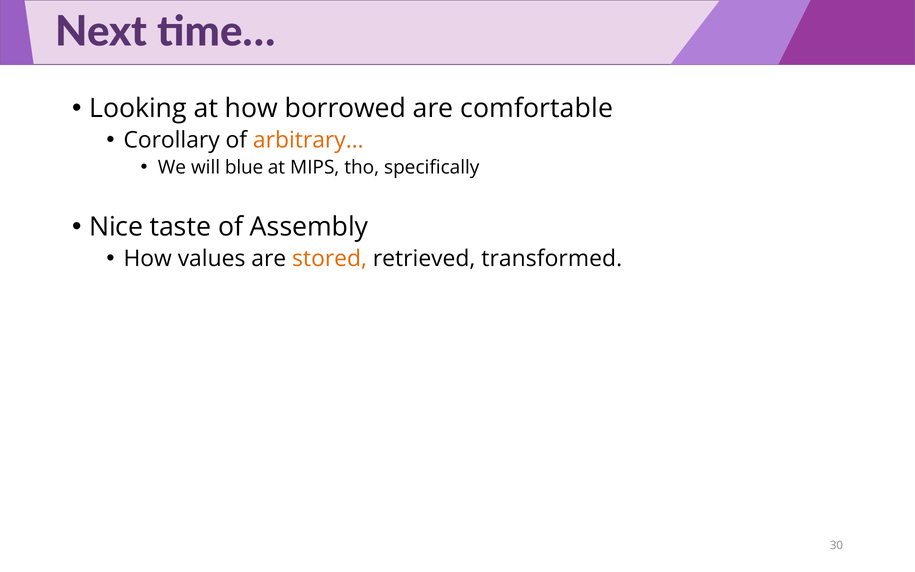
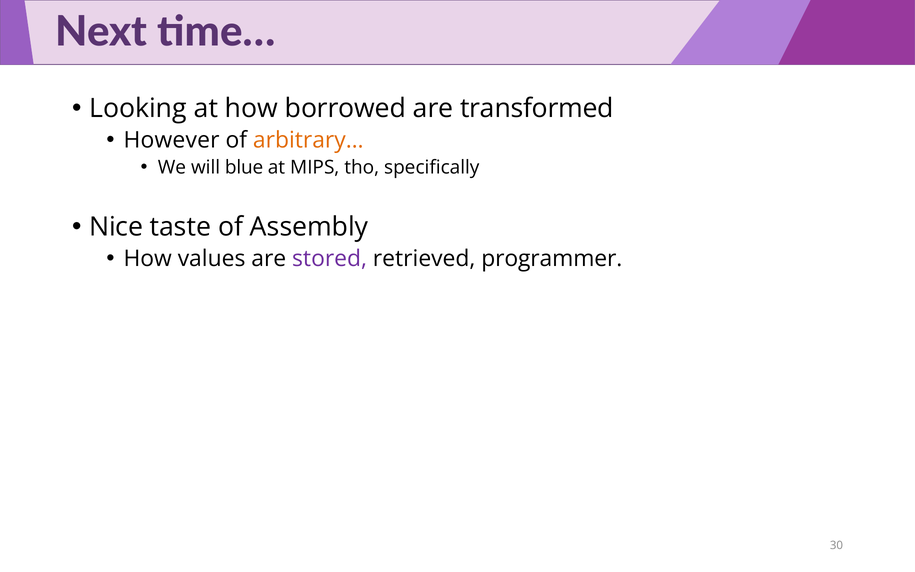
comfortable: comfortable -> transformed (537, 108)
Corollary: Corollary -> However (172, 140)
stored colour: orange -> purple (330, 258)
transformed: transformed -> programmer (552, 258)
